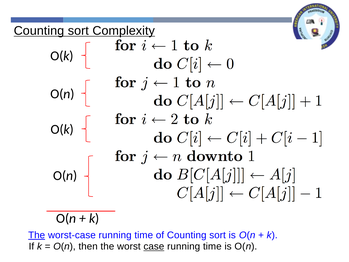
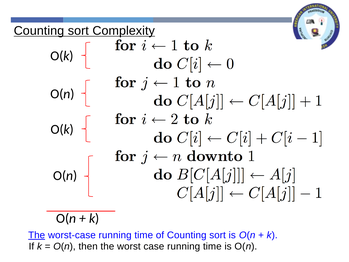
case underline: present -> none (154, 246)
